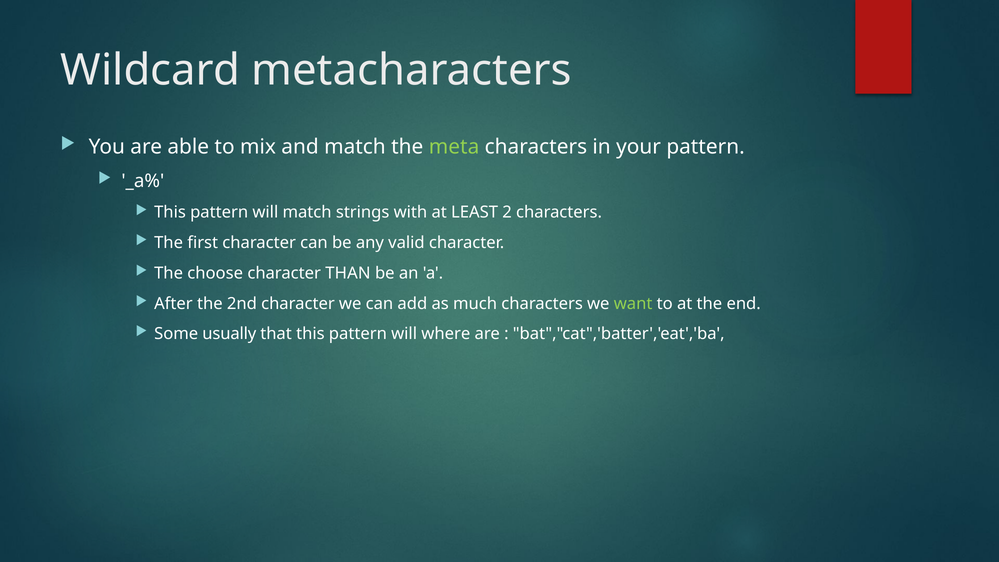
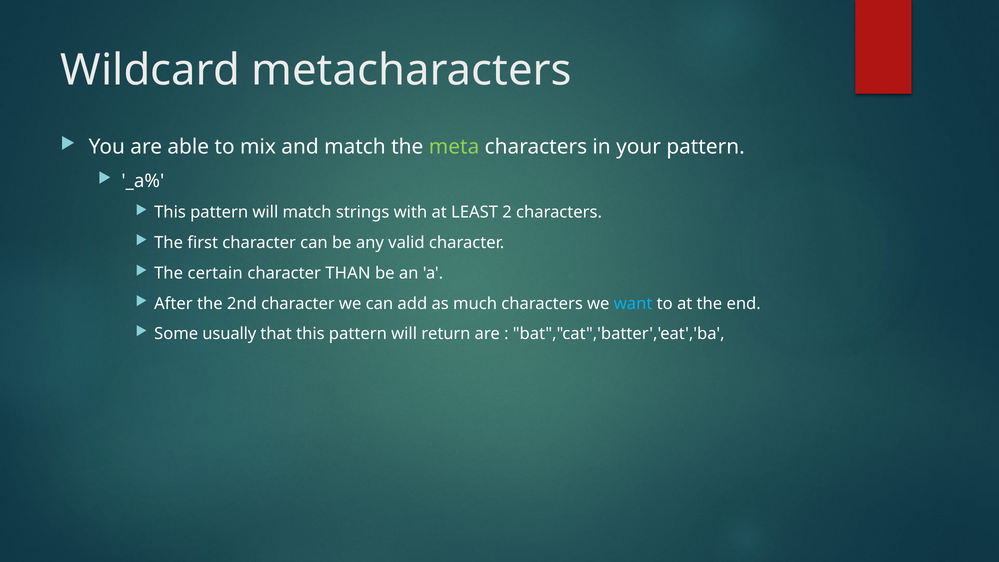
choose: choose -> certain (215, 273)
want colour: light green -> light blue (633, 304)
where: where -> return (446, 334)
